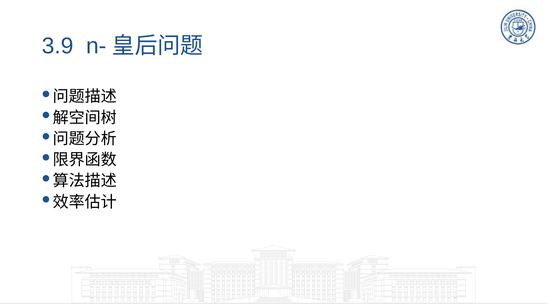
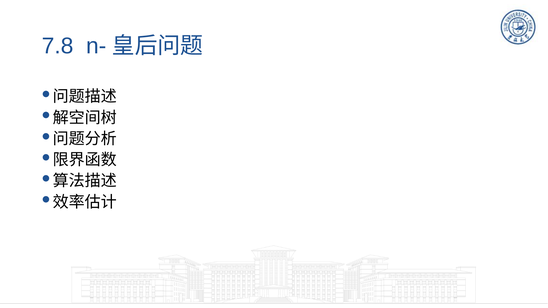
3.9: 3.9 -> 7.8 (58, 46)
